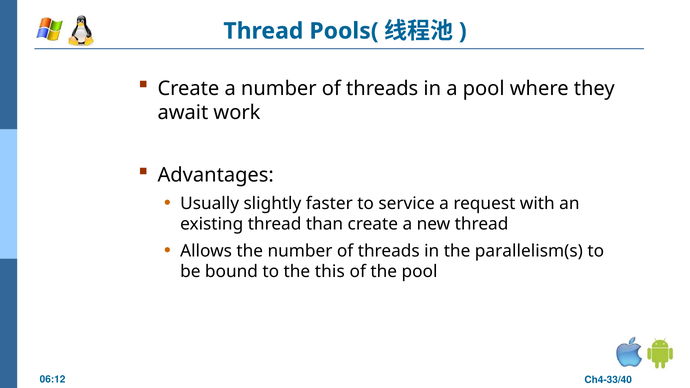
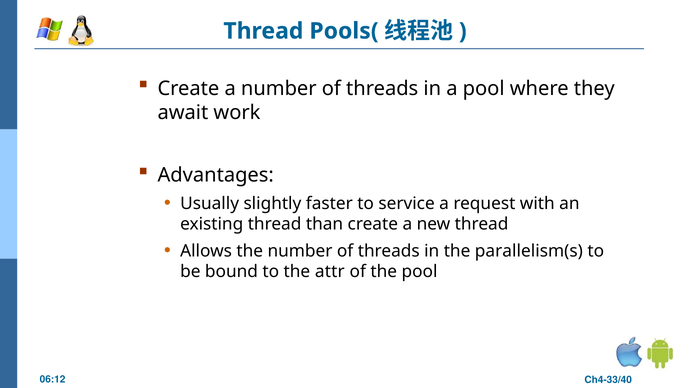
this: this -> attr (330, 272)
